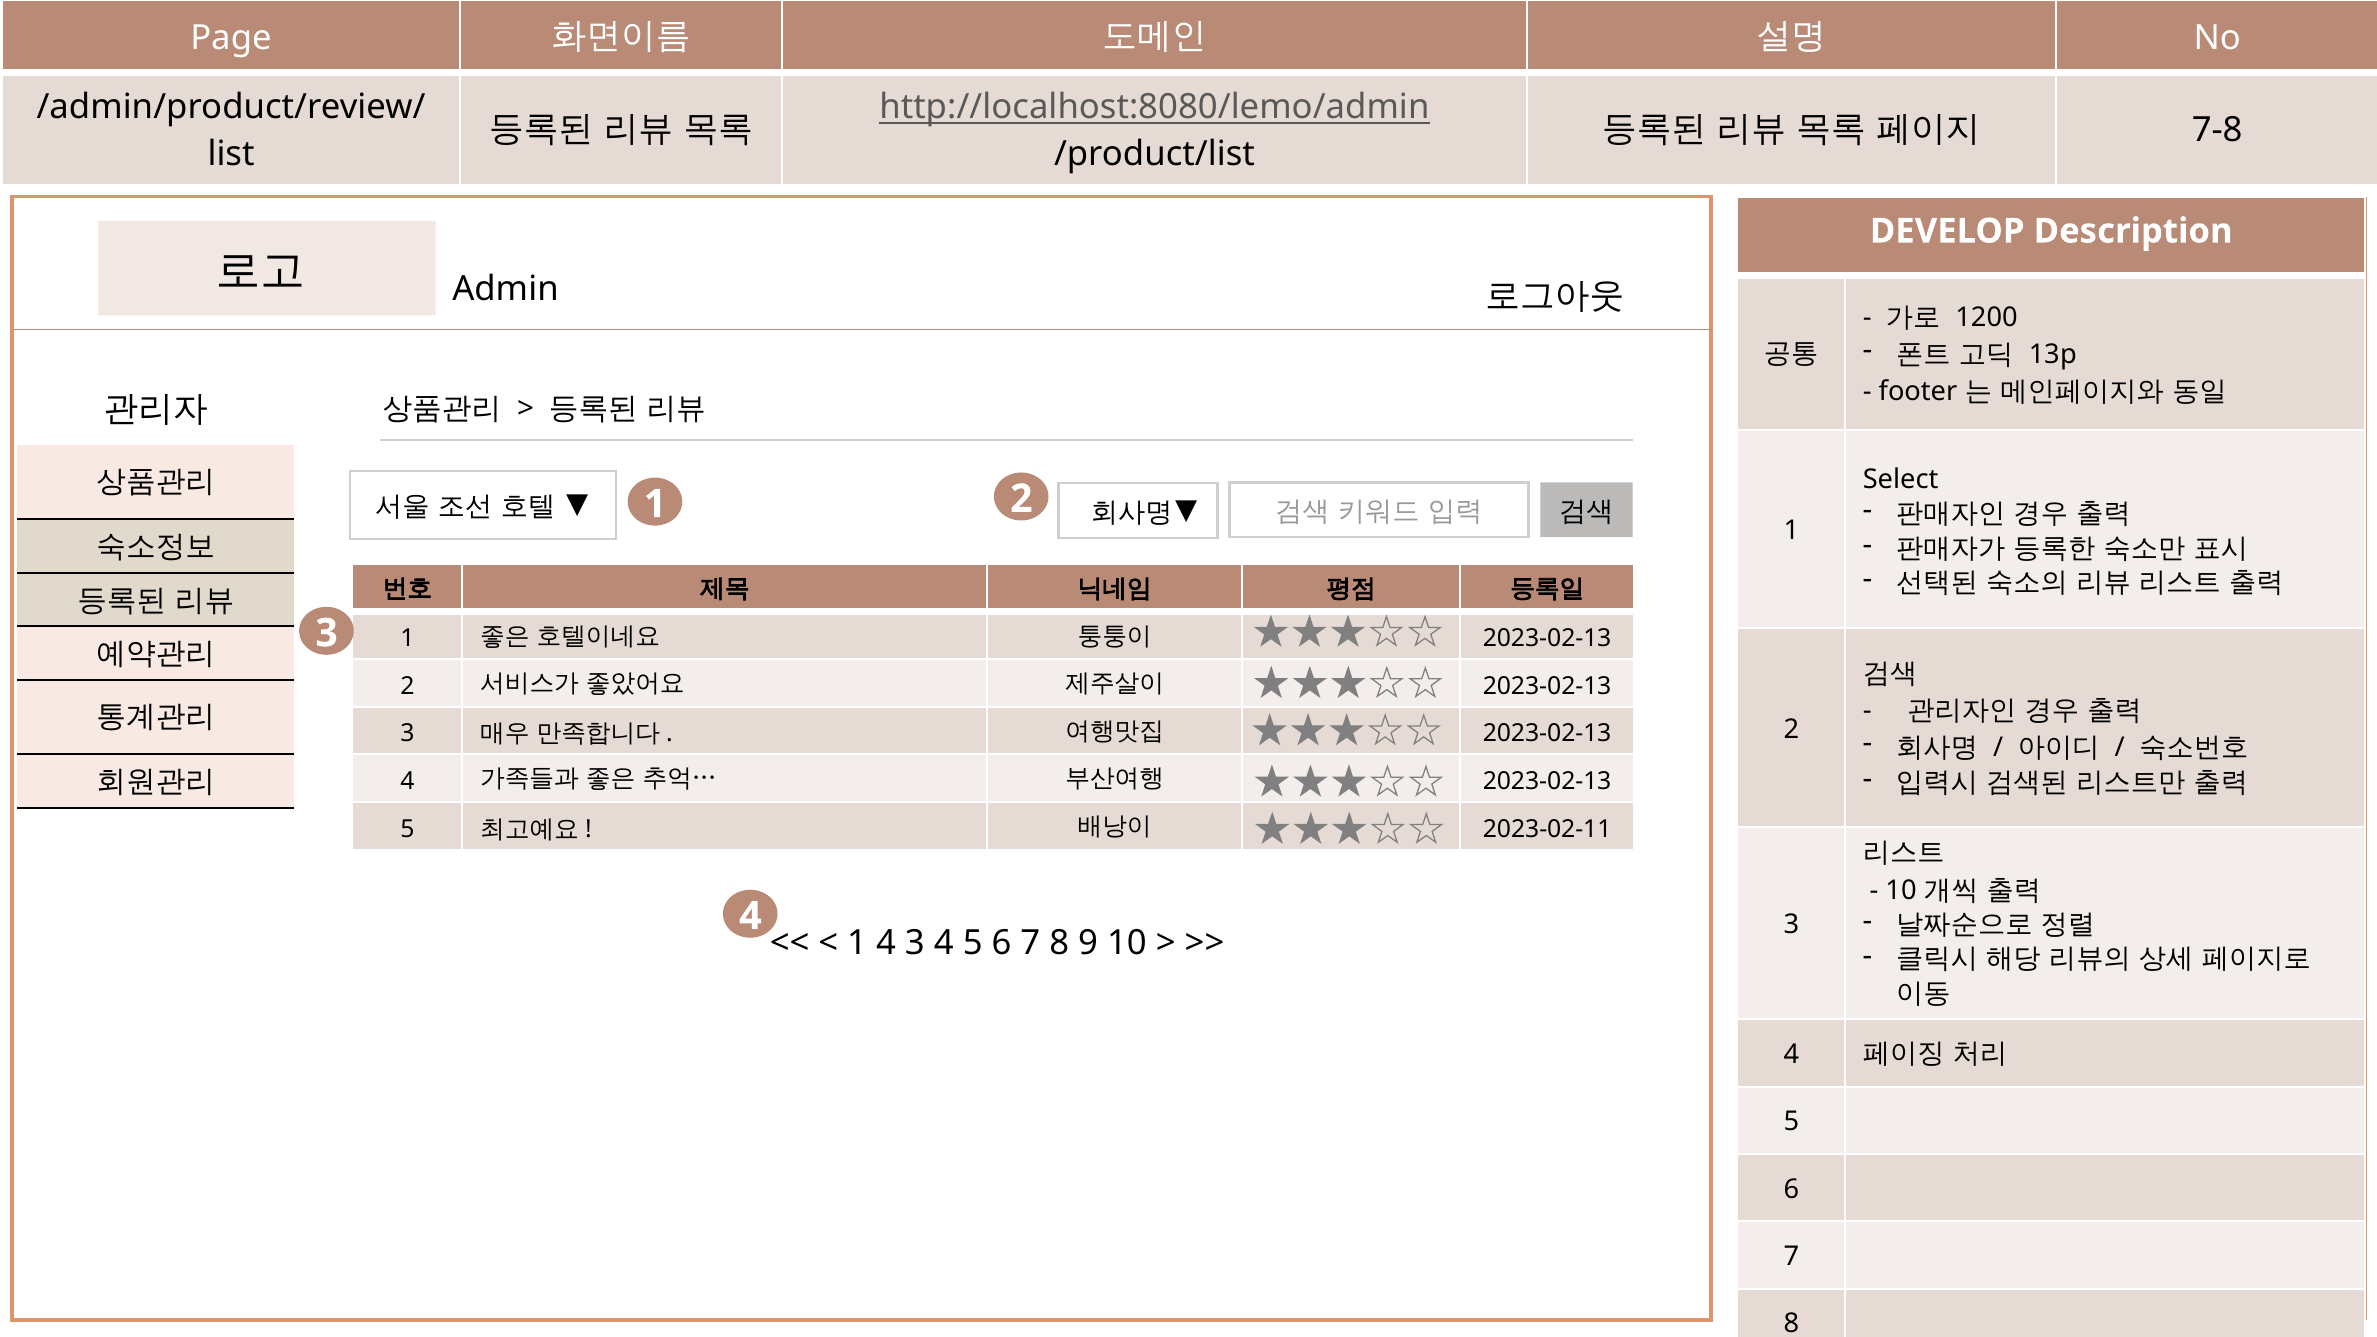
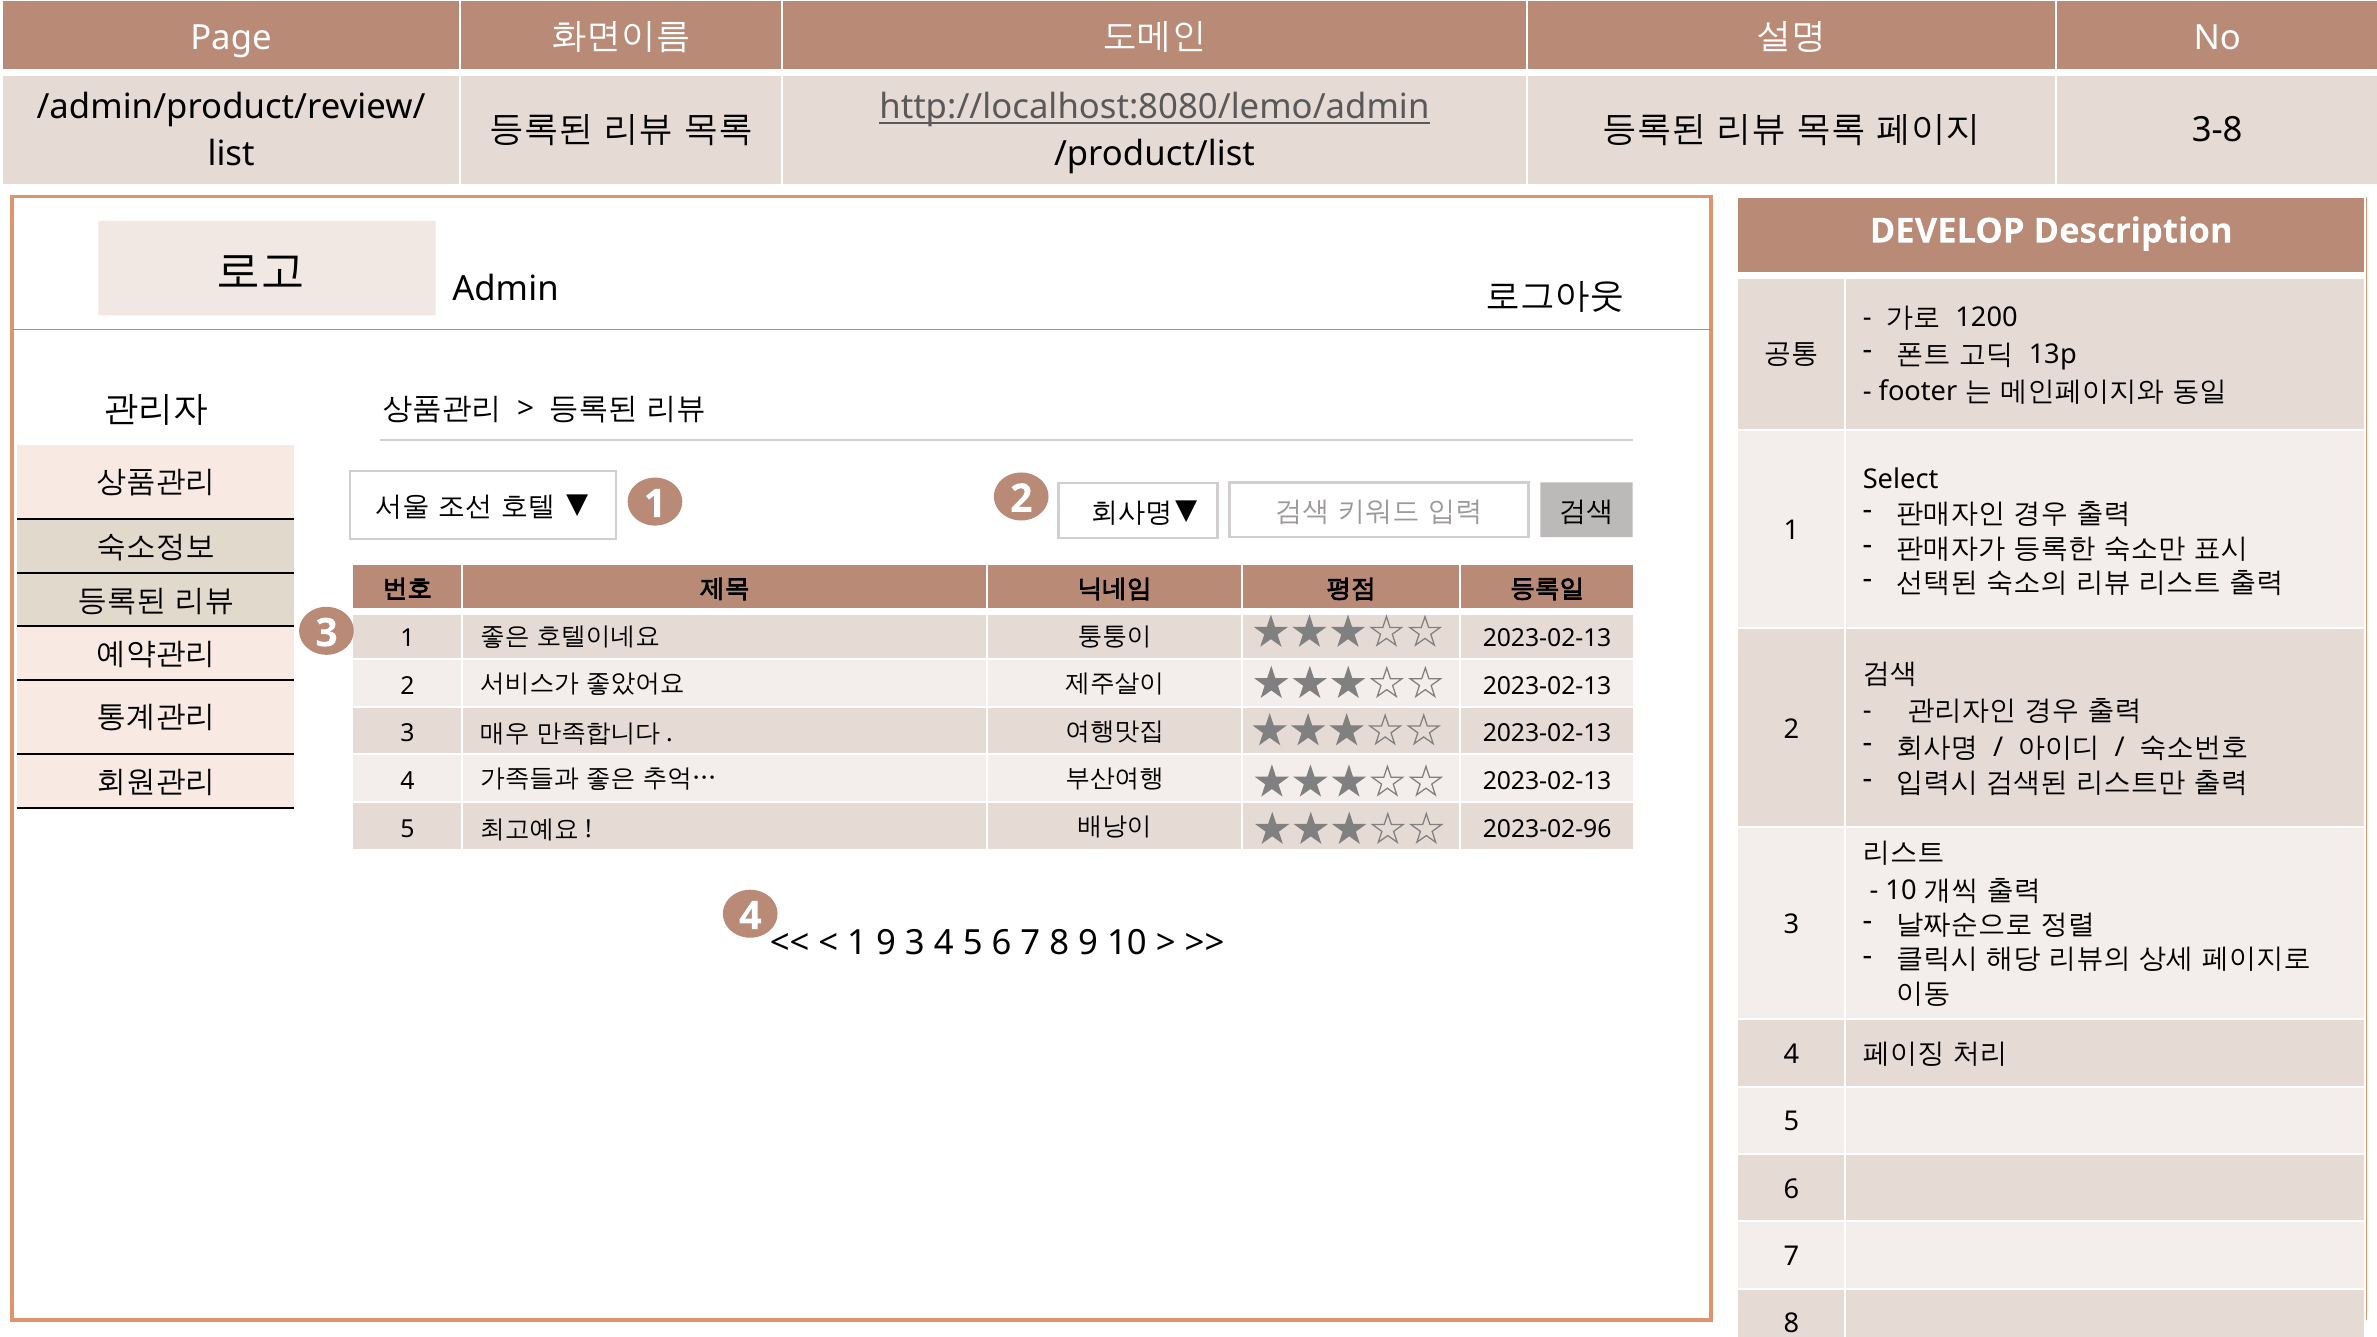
7-8: 7-8 -> 3-8 (2217, 131)
2023-02-11: 2023-02-11 -> 2023-02-96 (1547, 829)
1 4: 4 -> 9 (886, 943)
